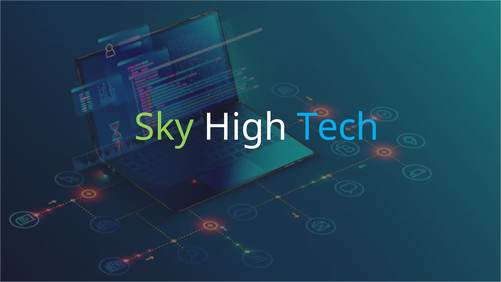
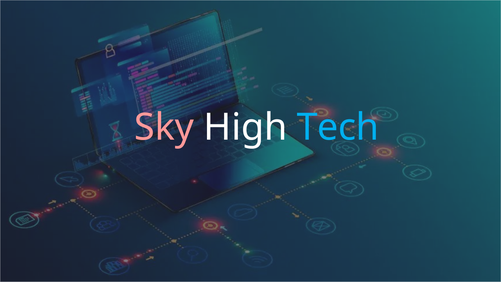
Sky colour: light green -> pink (164, 127)
